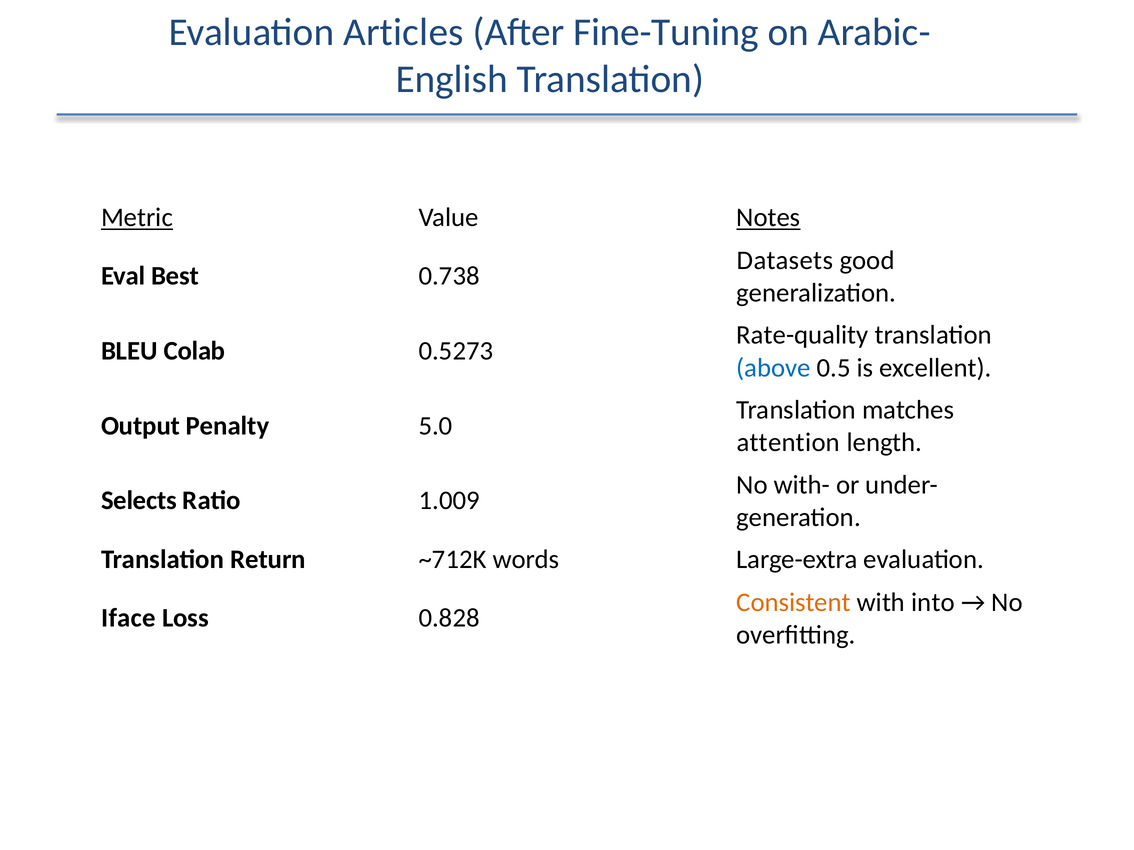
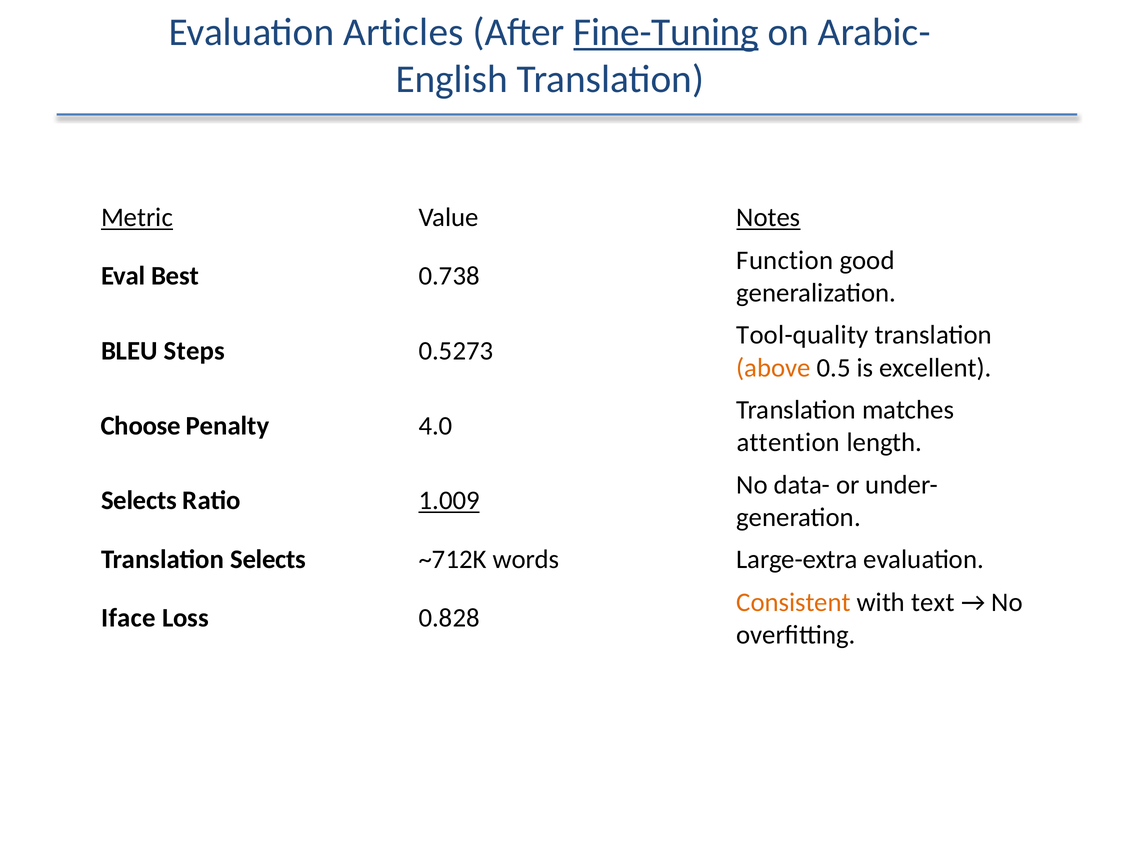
Fine-Tuning underline: none -> present (666, 32)
Datasets: Datasets -> Function (785, 260)
Rate-quality: Rate-quality -> Tool-quality (802, 335)
Colab: Colab -> Steps (194, 351)
above colour: blue -> orange (774, 368)
Output: Output -> Choose (141, 426)
5.0: 5.0 -> 4.0 (436, 426)
with-: with- -> data- (802, 485)
1.009 underline: none -> present (449, 501)
Translation Return: Return -> Selects (268, 560)
into: into -> text (933, 603)
